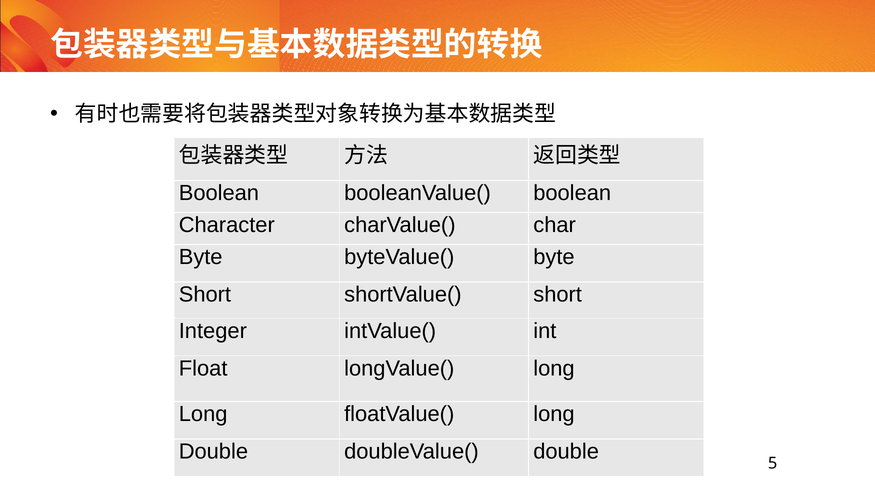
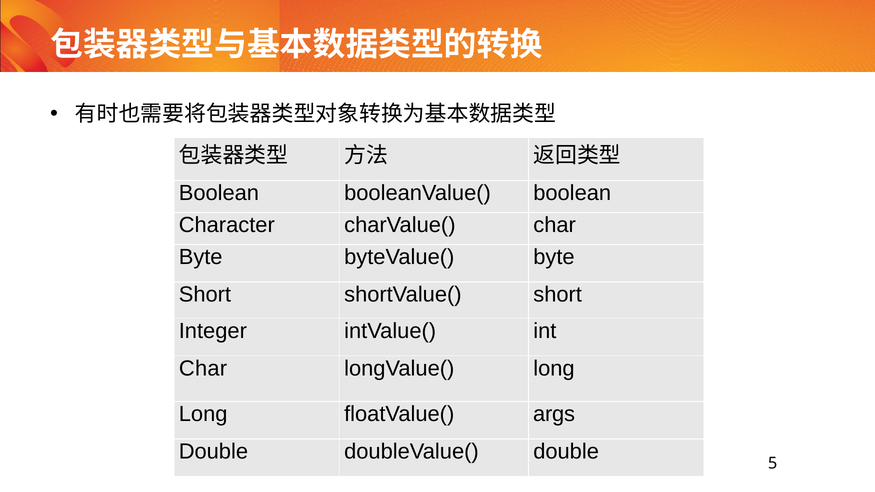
Float: Float -> Char (203, 369)
floatValue( long: long -> args (554, 414)
